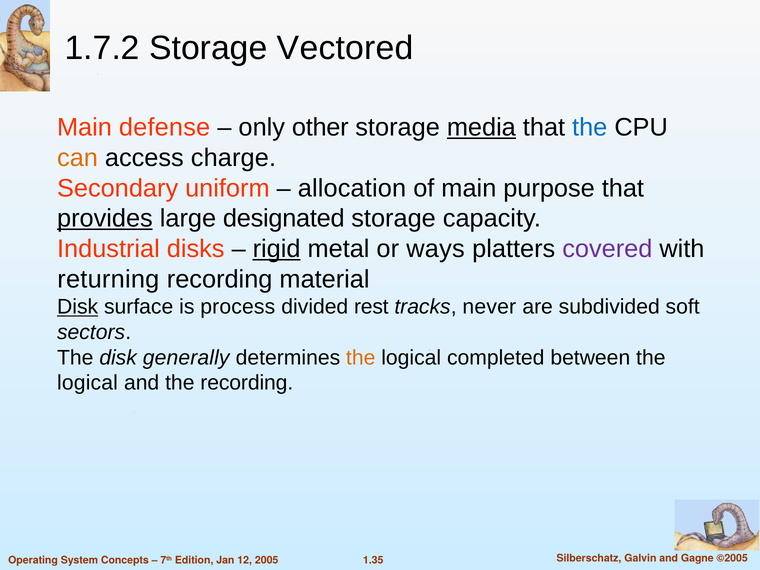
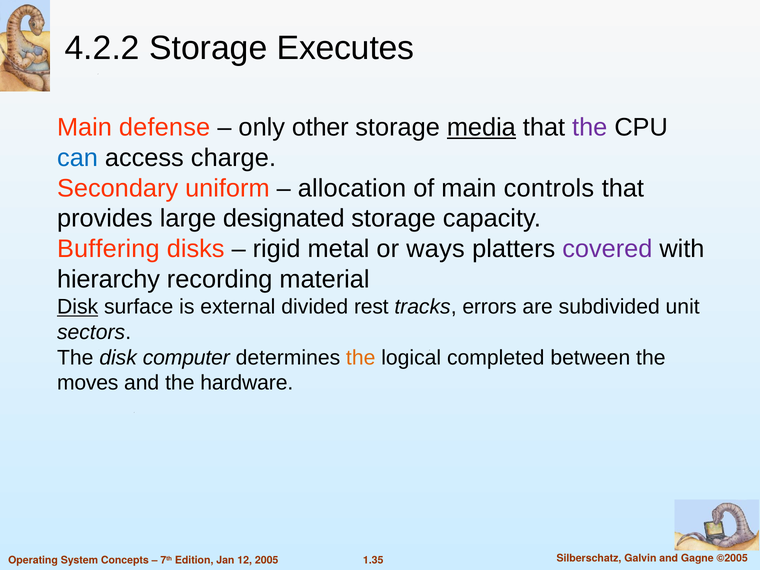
1.7.2: 1.7.2 -> 4.2.2 (102, 48)
Vectored: Vectored -> Executes (345, 48)
the colour: blue -> purple (590, 127)
can colour: orange -> blue (78, 158)
purpose: purpose -> controls (549, 188)
provides underline: present -> none (105, 219)
Industrial: Industrial -> Buffering (108, 249)
rigid underline: present -> none (277, 249)
returning: returning -> hierarchy (109, 279)
process: process -> external (238, 307)
never: never -> errors (490, 307)
soft: soft -> unit (683, 307)
generally: generally -> computer (186, 358)
logical: logical -> moves (88, 383)
the recording: recording -> hardware (247, 383)
